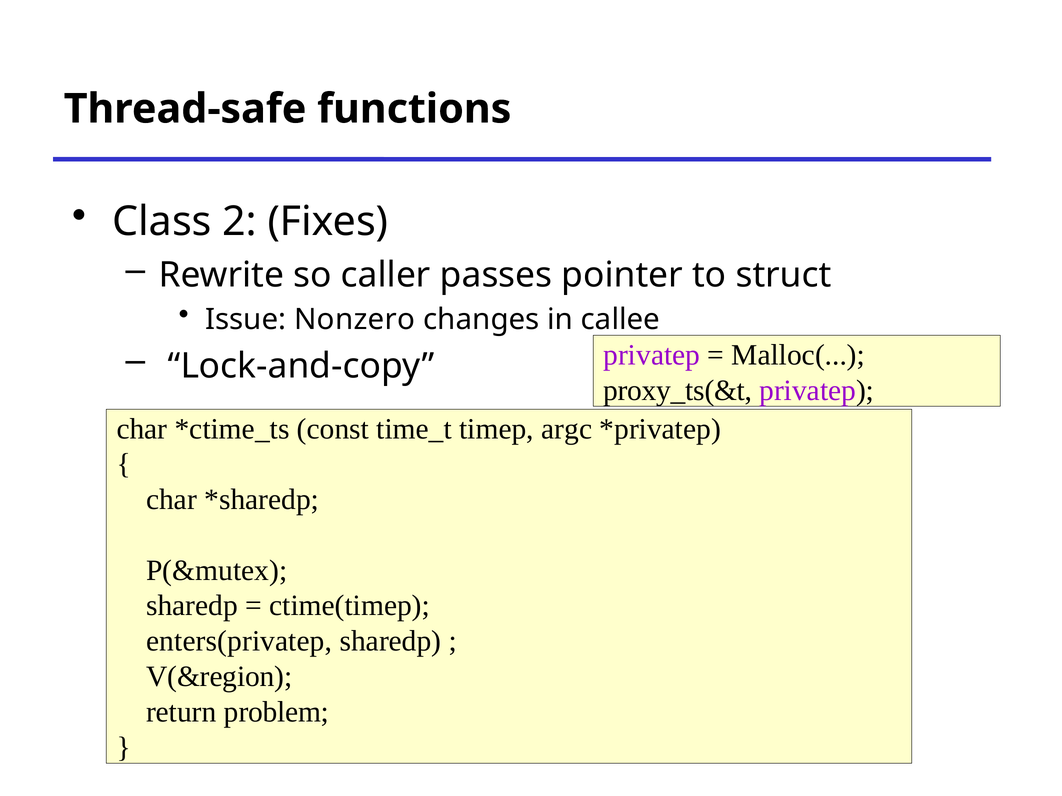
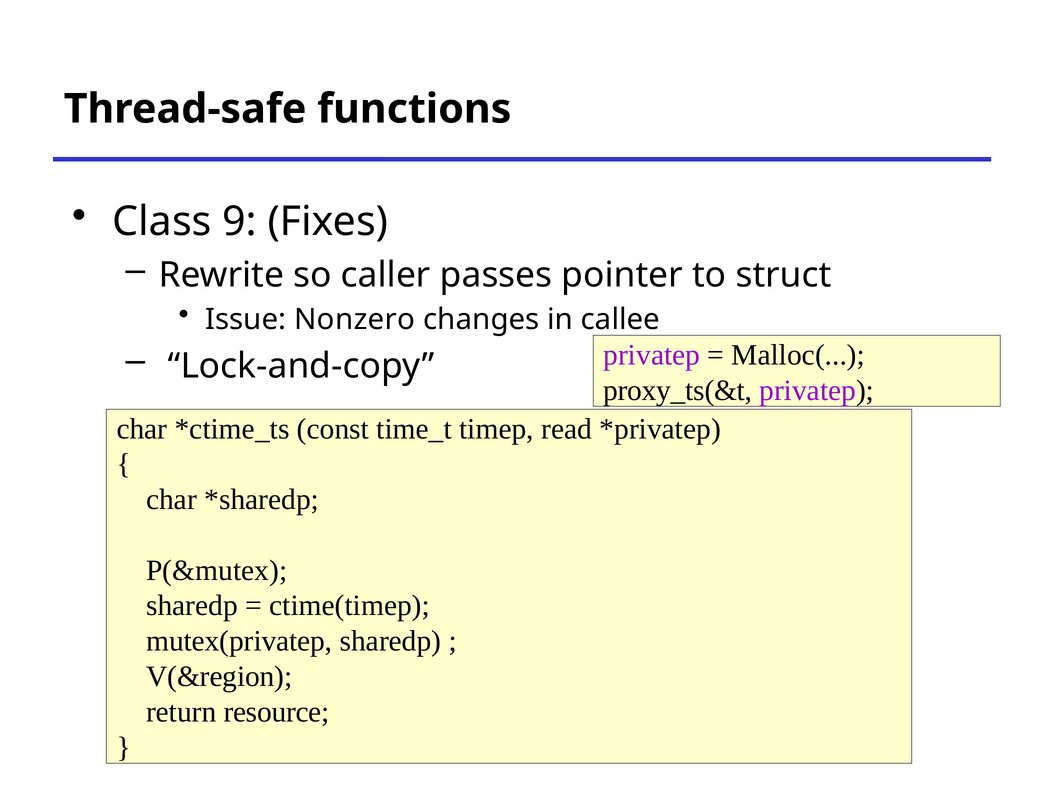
2: 2 -> 9 (240, 222)
argc: argc -> read (567, 429)
enters(privatep: enters(privatep -> mutex(privatep (239, 642)
problem: problem -> resource (277, 712)
